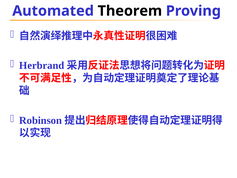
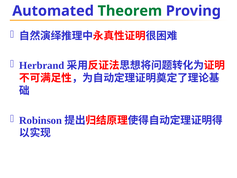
Theorem colour: black -> green (130, 11)
